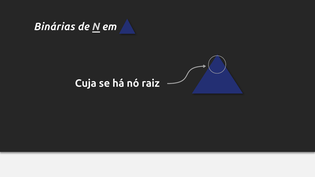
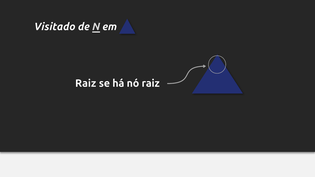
Binárias: Binárias -> Visitado (55, 27)
Cuja: Cuja -> Raiz (86, 83)
